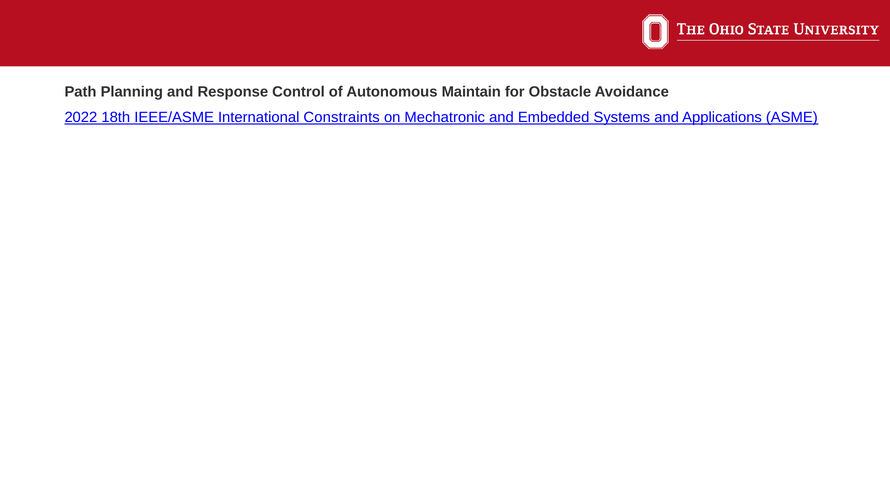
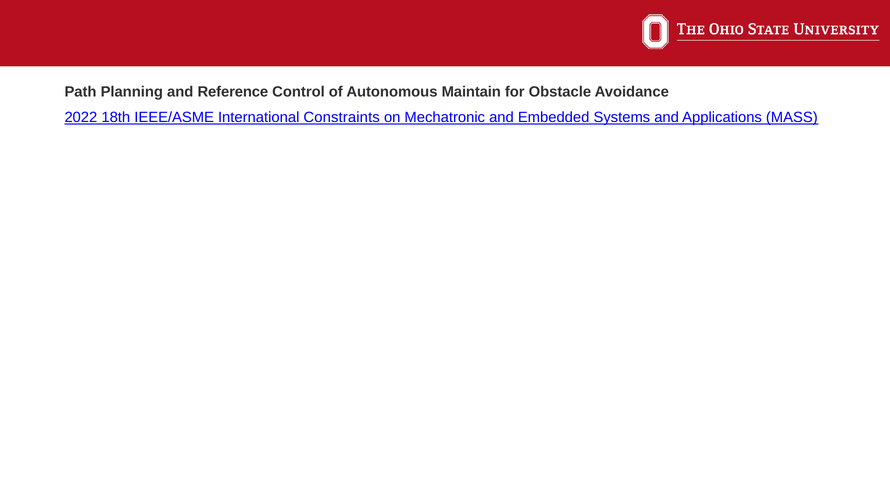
Response: Response -> Reference (233, 92)
ASME: ASME -> MASS (792, 117)
